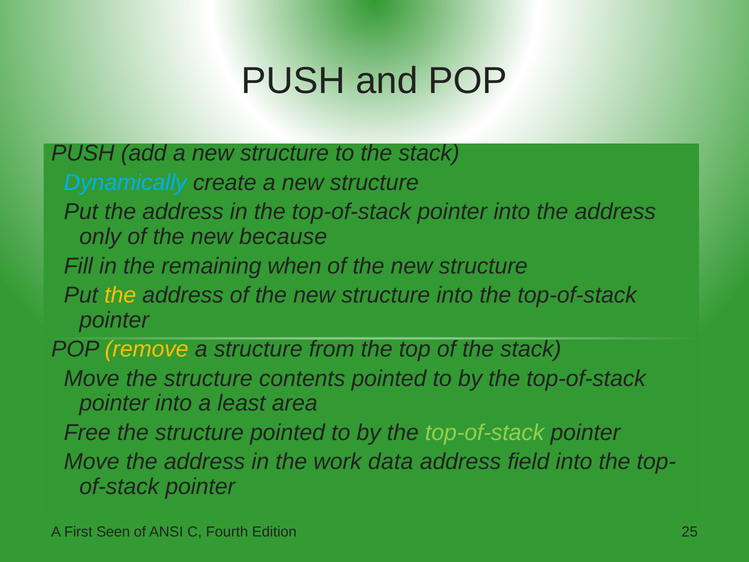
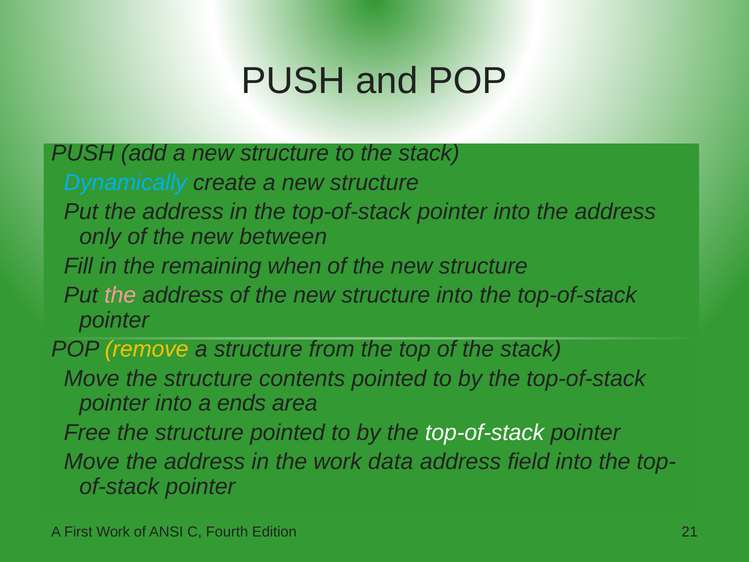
because: because -> between (283, 237)
the colour: yellow -> pink (120, 295)
least: least -> ends (242, 403)
top-of-stack colour: light green -> white (485, 432)
First Seen: Seen -> Work (113, 532)
25: 25 -> 21 (690, 532)
